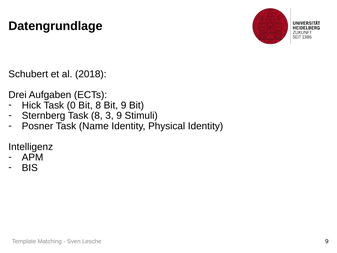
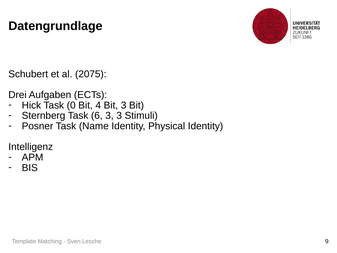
2018: 2018 -> 2075 (91, 74)
Bit 8: 8 -> 4 (98, 105)
Bit 9: 9 -> 3 (124, 105)
Task 8: 8 -> 6 (97, 116)
3 9: 9 -> 3 (119, 116)
